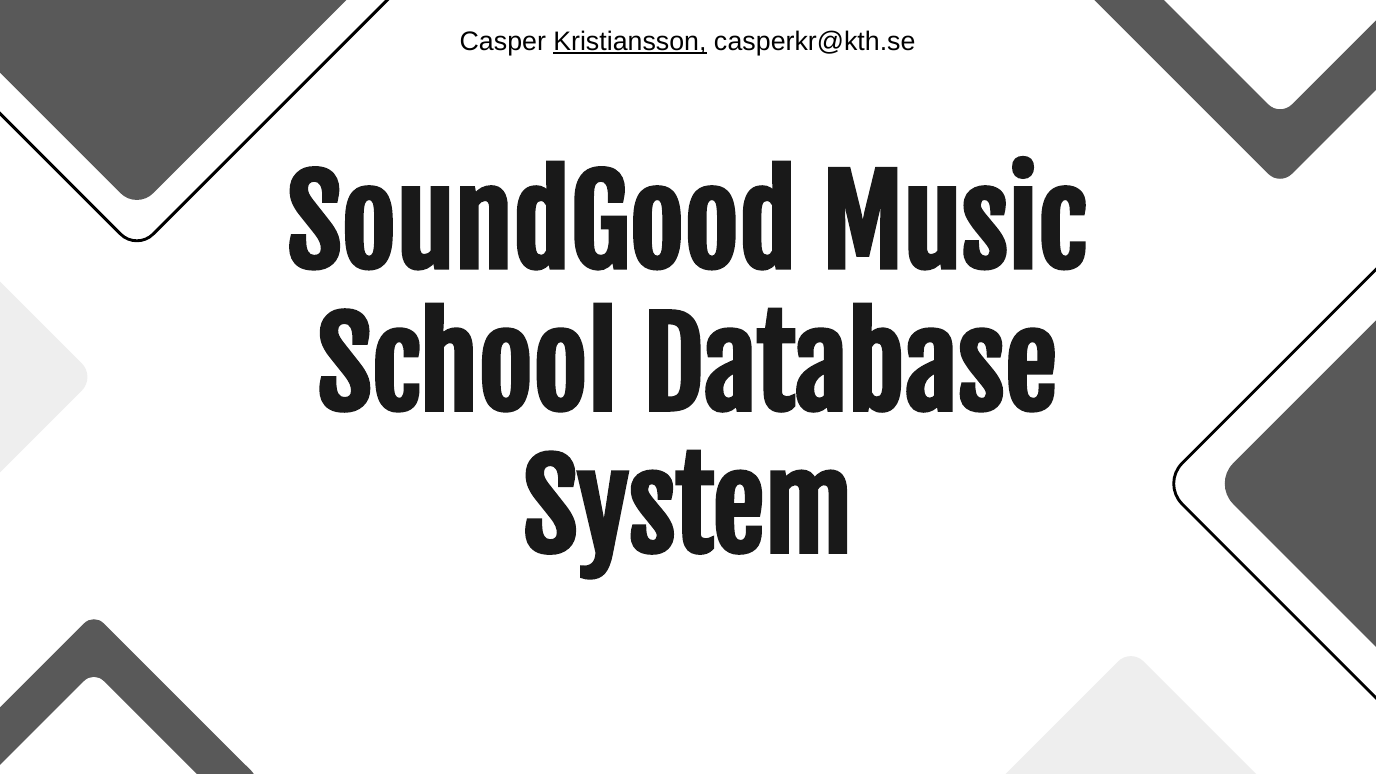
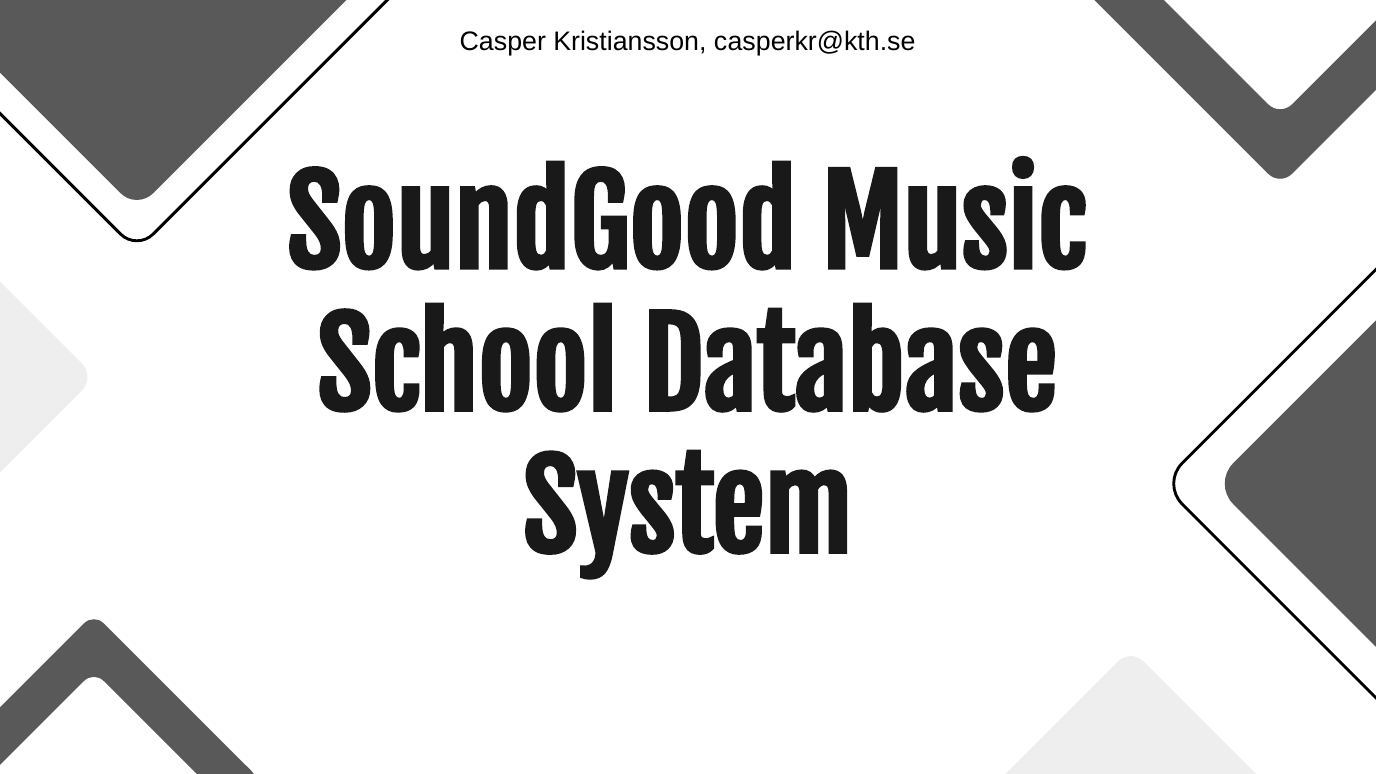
Kristiansson underline: present -> none (630, 41)
